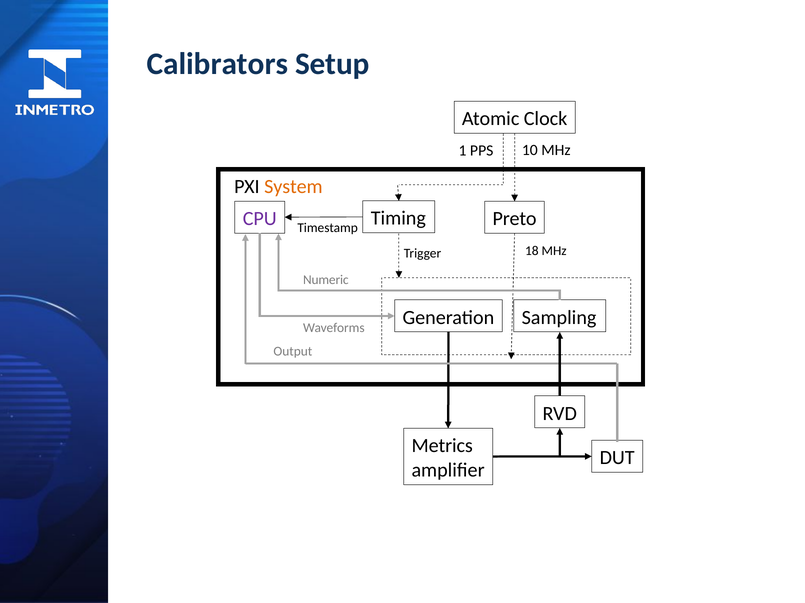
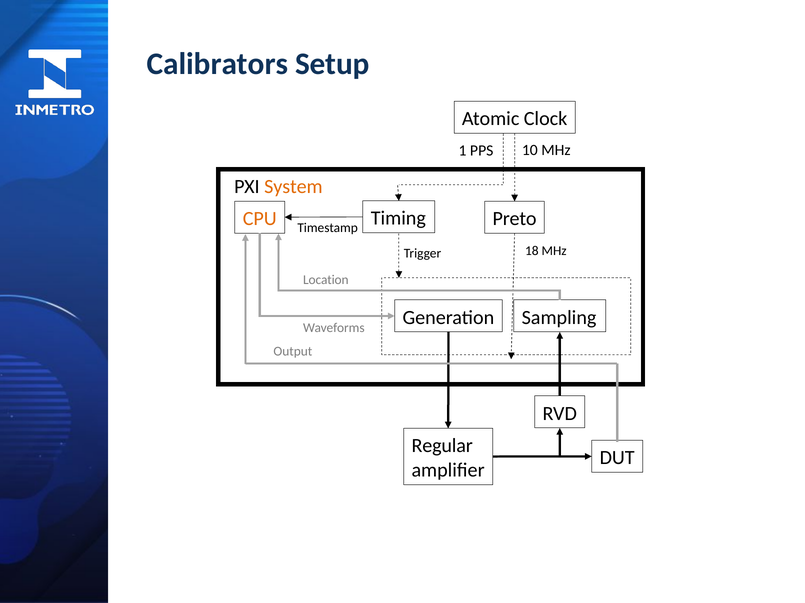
CPU colour: purple -> orange (260, 219)
Numeric: Numeric -> Location (326, 280)
Metrics: Metrics -> Regular (442, 446)
